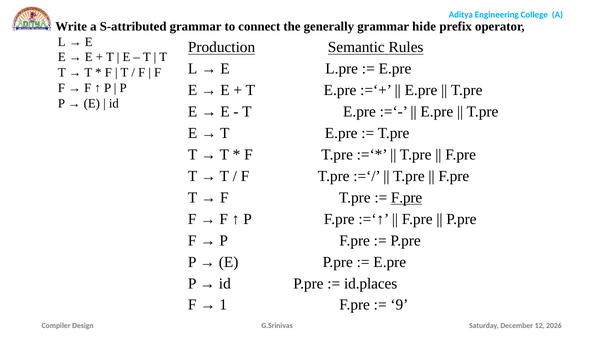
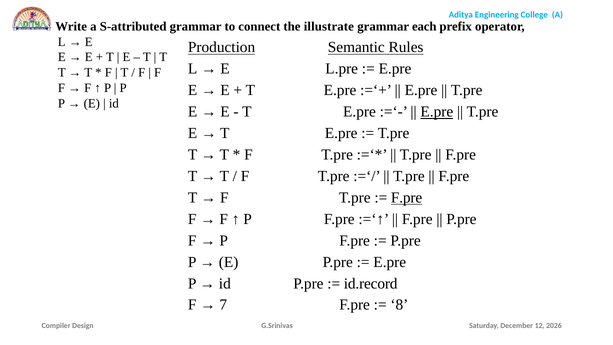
generally: generally -> illustrate (329, 27)
hide: hide -> each (424, 27)
E.pre underline: none -> present (437, 112)
id.places: id.places -> id.record (371, 283)
1: 1 -> 7 (223, 305)
9: 9 -> 8 (399, 305)
